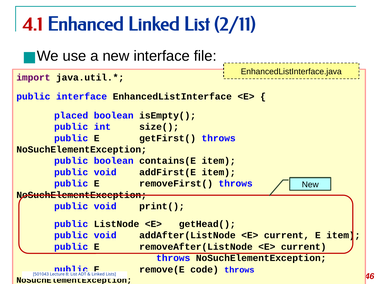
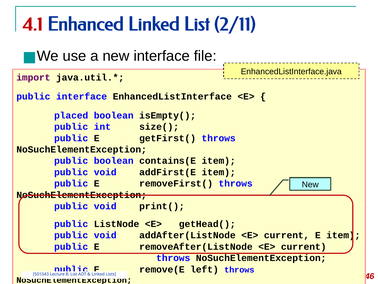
code: code -> left (204, 269)
